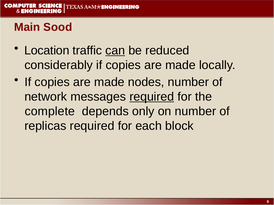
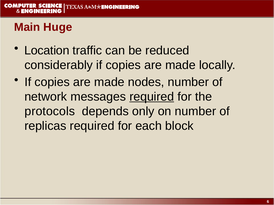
Sood: Sood -> Huge (58, 27)
can underline: present -> none (115, 51)
complete: complete -> protocols (50, 112)
